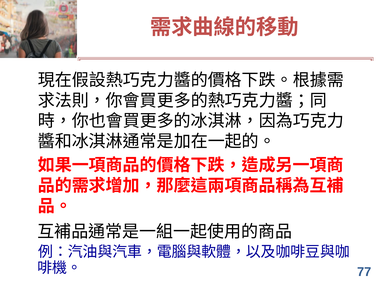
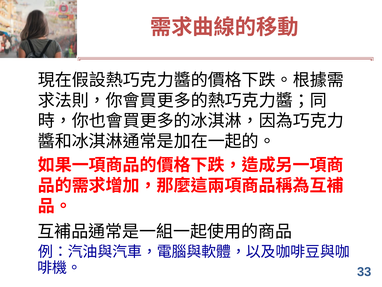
77: 77 -> 33 (364, 271)
